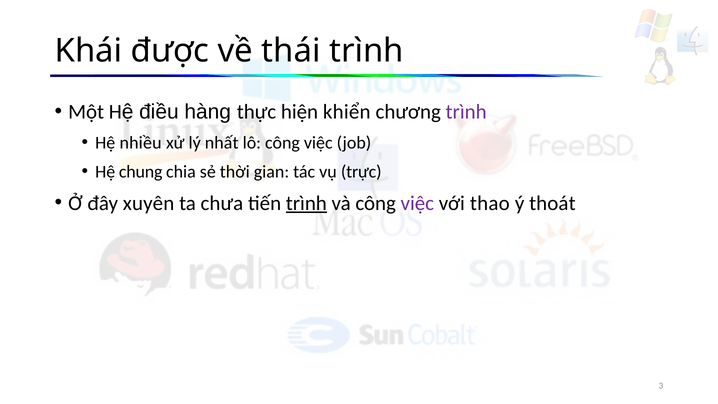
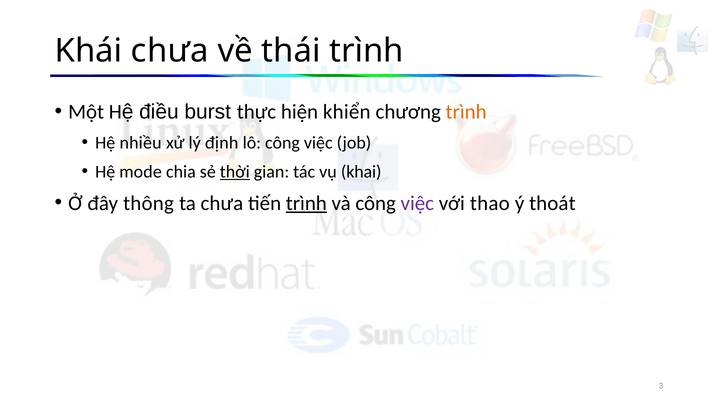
Khái được: được -> chưa (170, 51)
hàng: hàng -> burst (208, 112)
trình colour: purple -> orange (466, 112)
nhất: nhất -> định (222, 143)
chung: chung -> mode (141, 172)
thời underline: none -> present (235, 172)
trực: trực -> khai (361, 172)
xuyên: xuyên -> thông (148, 203)
